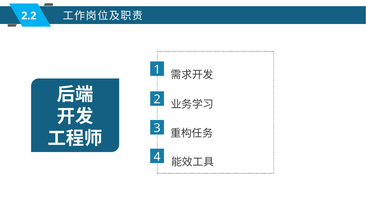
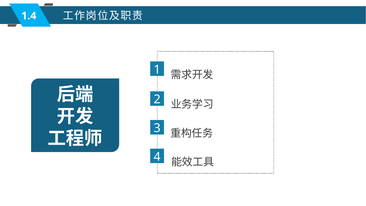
2.2: 2.2 -> 1.4 (29, 16)
